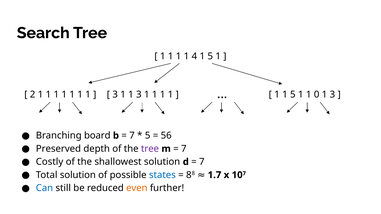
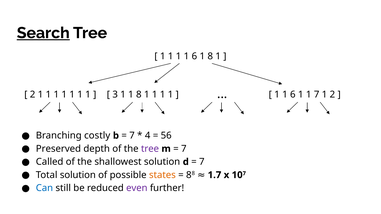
Search underline: none -> present (43, 33)
1 1 1 4: 4 -> 6 (194, 56)
5: 5 -> 8 (210, 56)
1 1 3: 3 -> 8 (139, 95)
5: 5 -> 6 (293, 95)
1 0: 0 -> 7 (317, 95)
3: 3 -> 2 (332, 95)
board: board -> costly (97, 136)
5: 5 -> 4 (148, 136)
Costly: Costly -> Called (50, 162)
states colour: blue -> orange (162, 175)
even colour: orange -> purple (137, 188)
